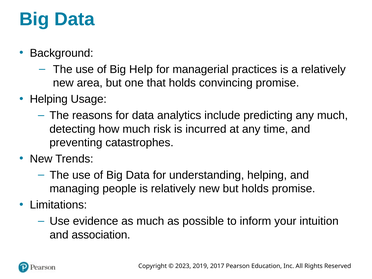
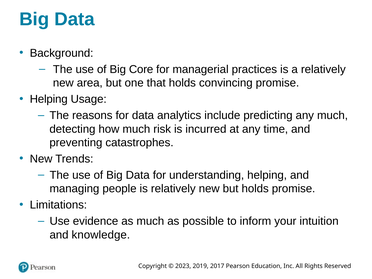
Help: Help -> Core (141, 69)
association: association -> knowledge (101, 235)
